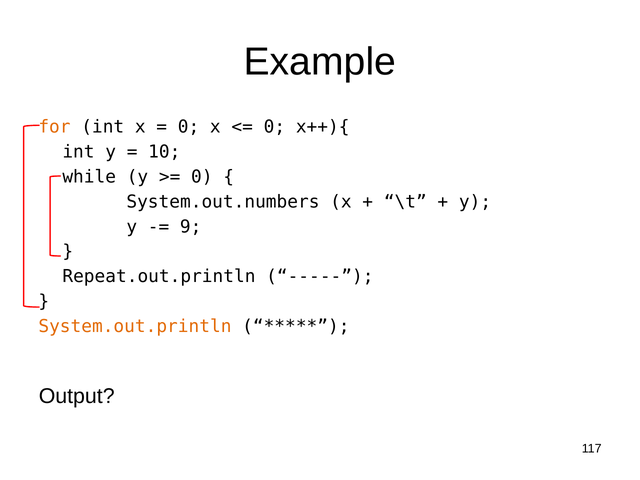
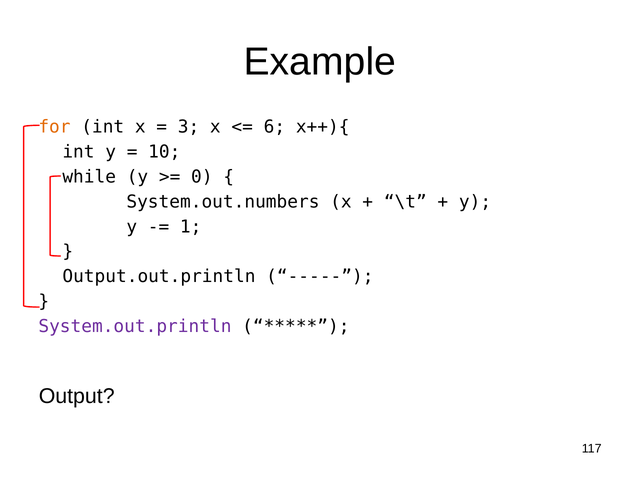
0: 0 -> 3 (189, 127)
0: 0 -> 6 (274, 127)
9: 9 -> 1 (191, 227)
Repeat.out.println: Repeat.out.println -> Output.out.println (159, 276)
System.out.println colour: orange -> purple (135, 326)
